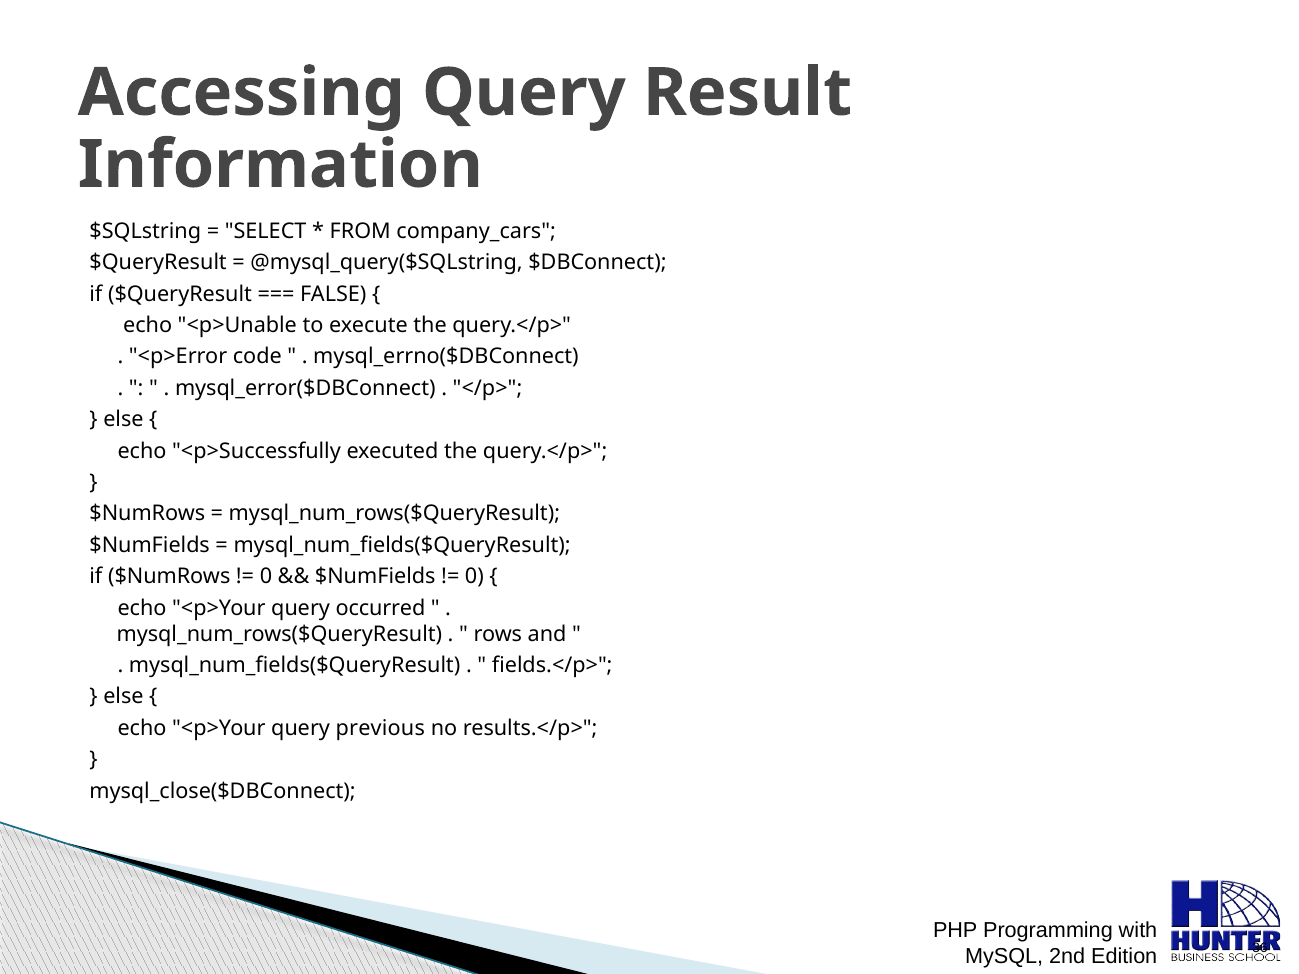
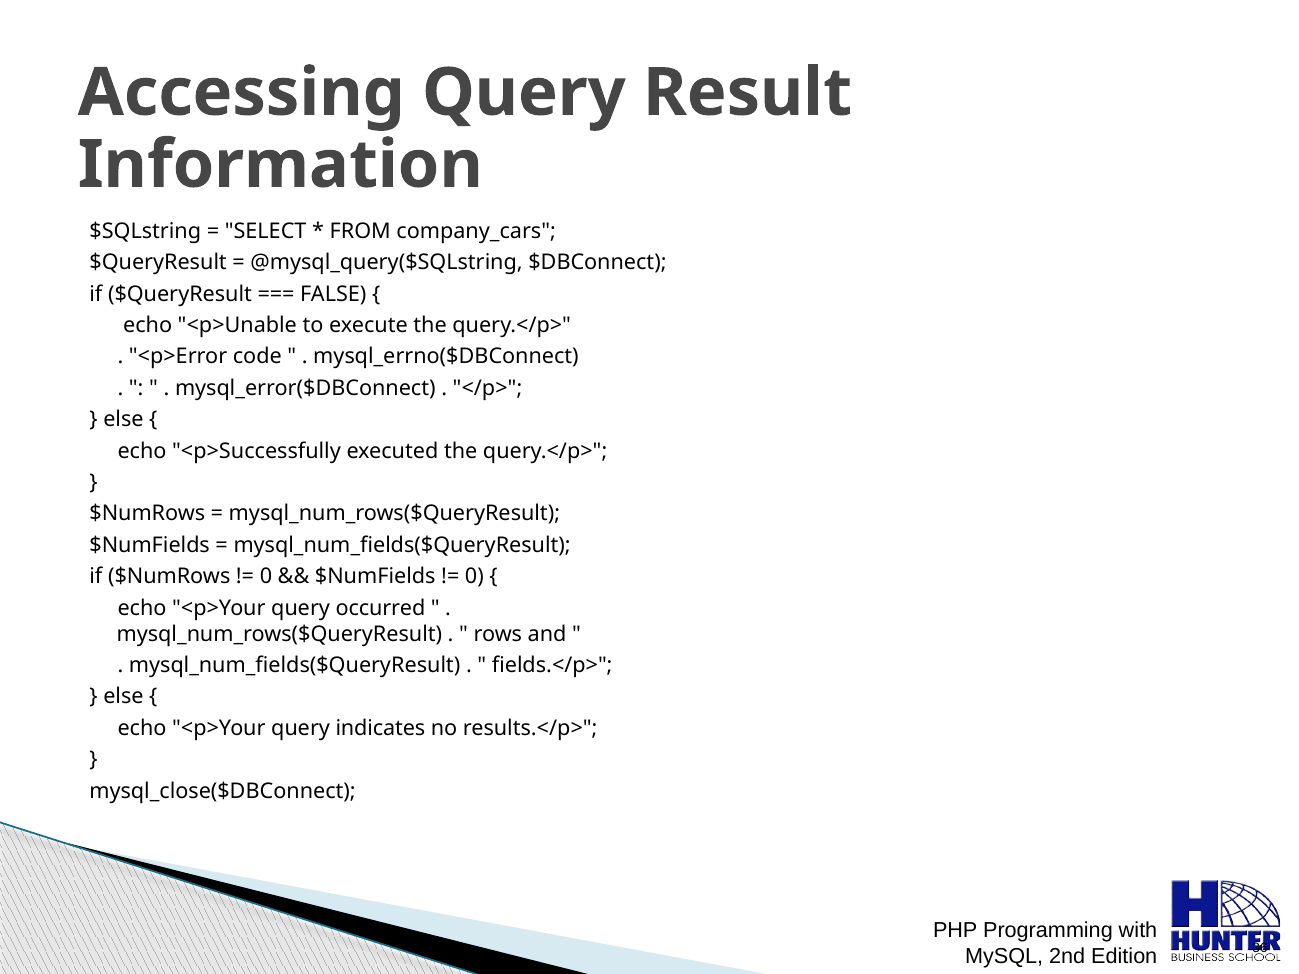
previous: previous -> indicates (380, 728)
